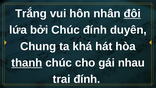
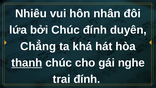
Trắng: Trắng -> Nhiêu (31, 13)
đôi underline: present -> none (132, 13)
Chung: Chung -> Chẳng (38, 46)
nhau: nhau -> nghe (131, 63)
